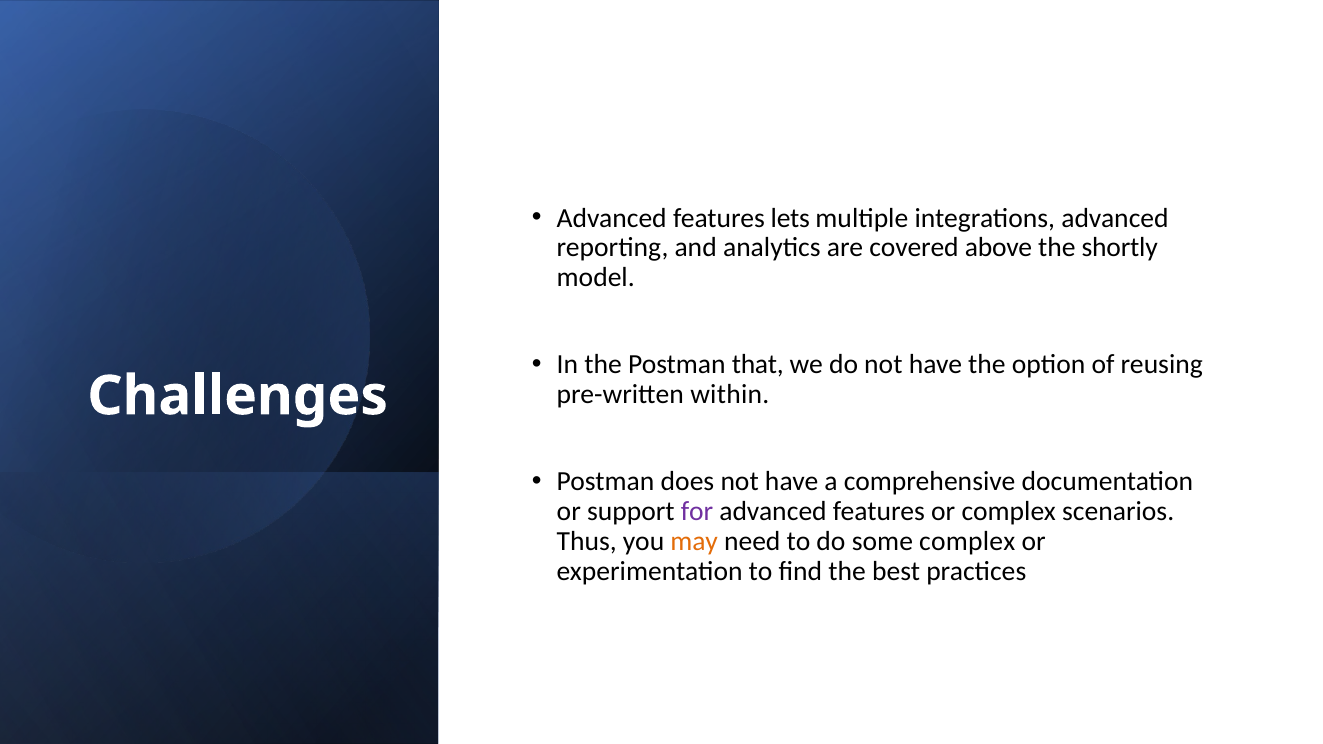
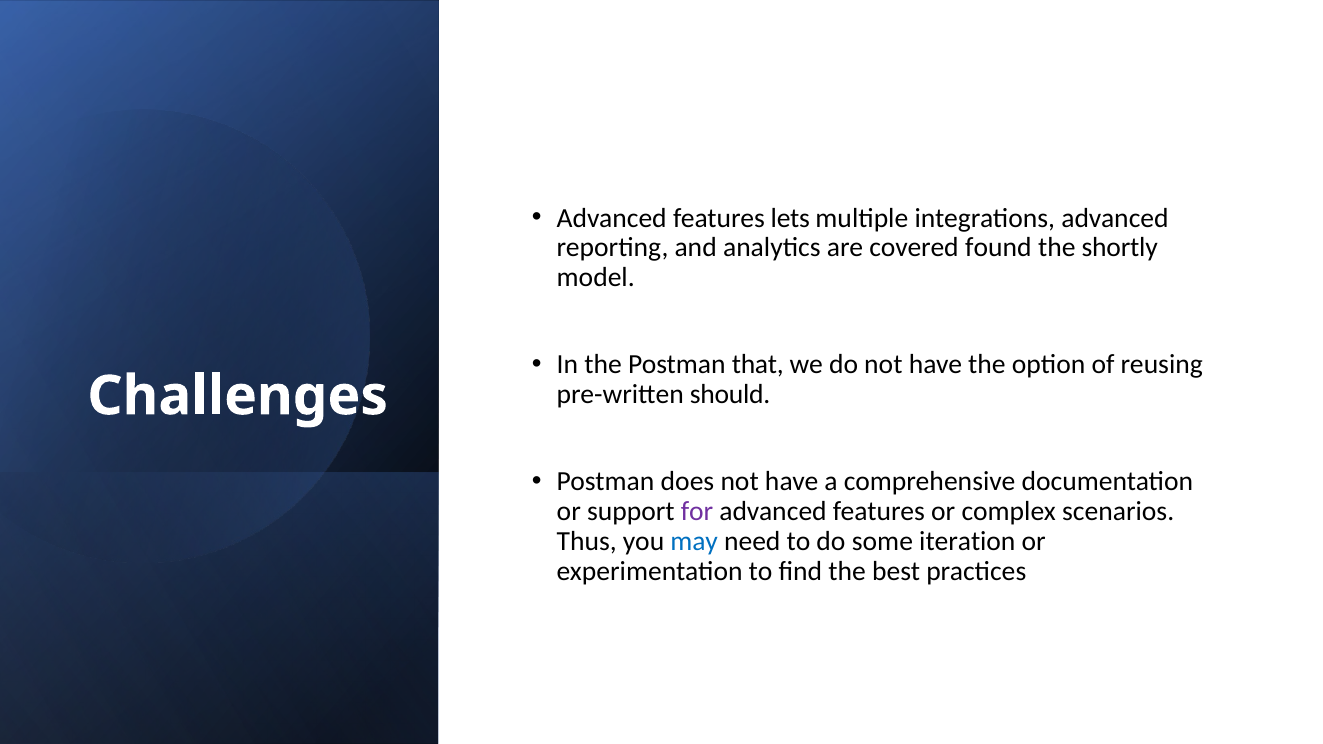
above: above -> found (998, 248)
within: within -> should (730, 395)
may colour: orange -> blue (694, 541)
some complex: complex -> iteration (967, 541)
